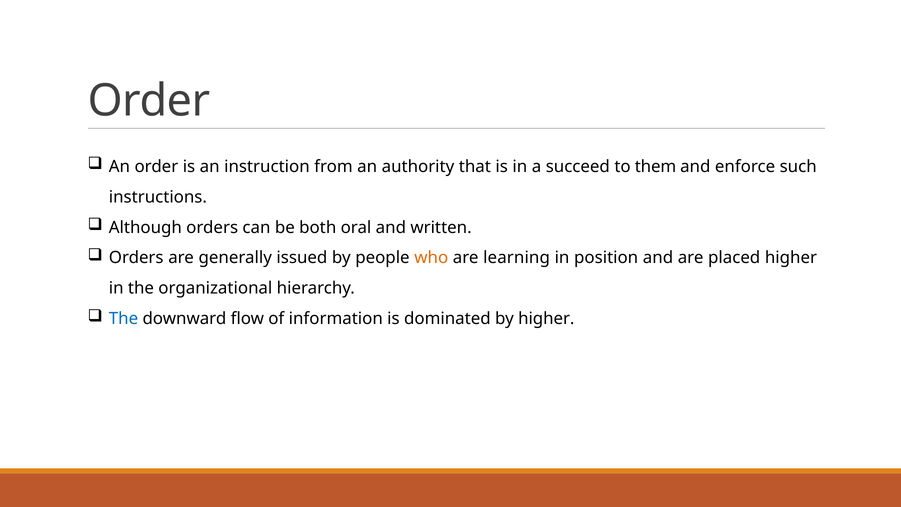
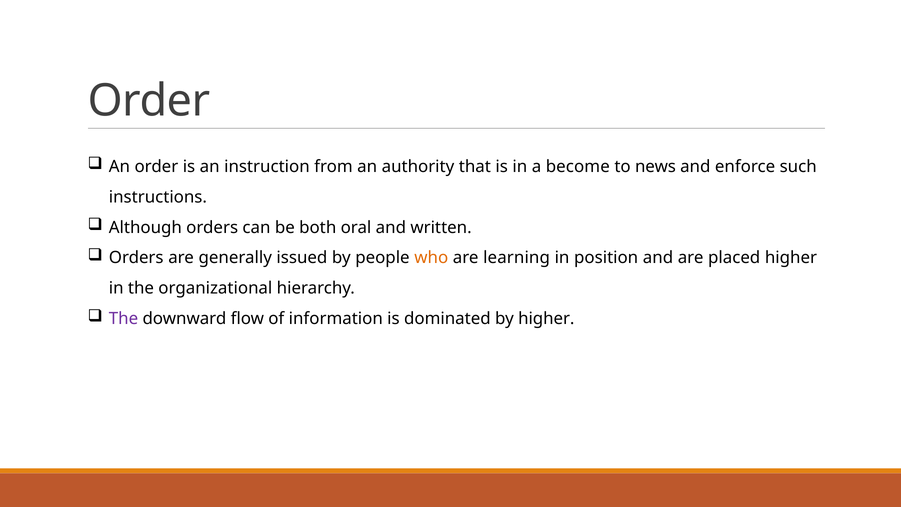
succeed: succeed -> become (578, 167)
them: them -> news (655, 167)
The colour: blue -> purple (124, 319)
